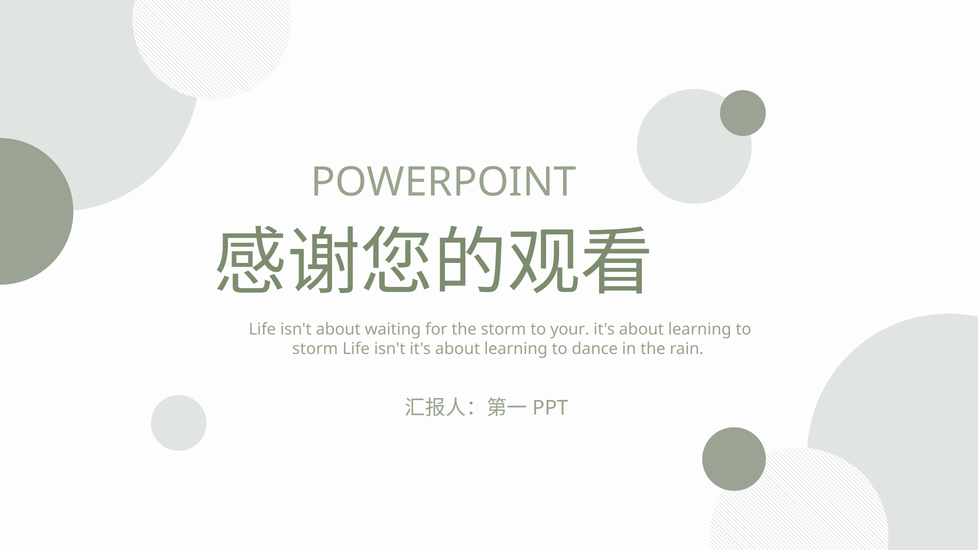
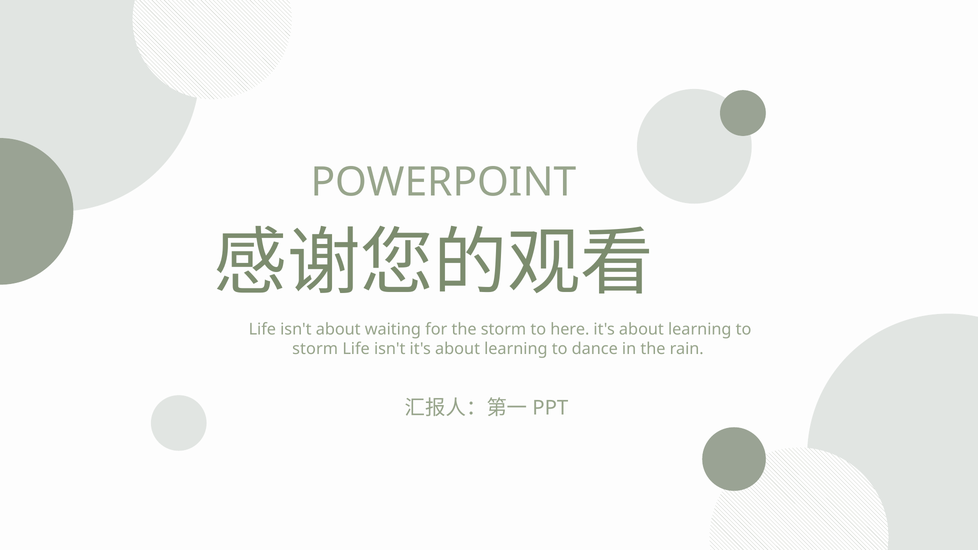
your: your -> here (570, 330)
